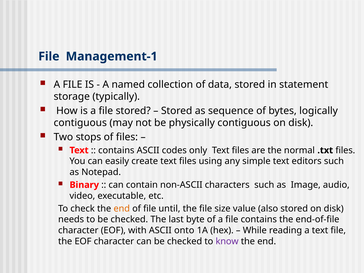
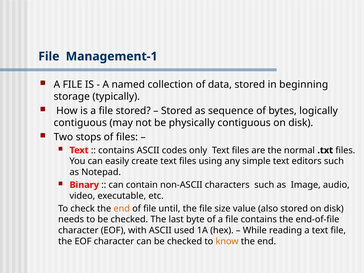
statement: statement -> beginning (304, 84)
onto: onto -> used (184, 230)
know colour: purple -> orange (227, 241)
